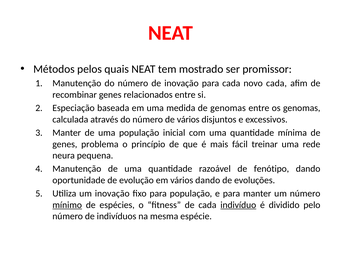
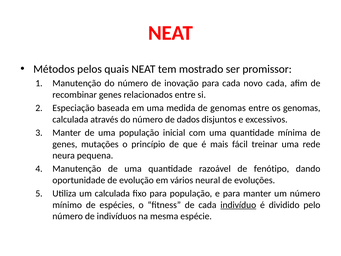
de vários: vários -> dados (188, 119)
problema: problema -> mutações (100, 144)
vários dando: dando -> neural (208, 180)
um inovação: inovação -> calculada (112, 193)
mínimo underline: present -> none (67, 205)
